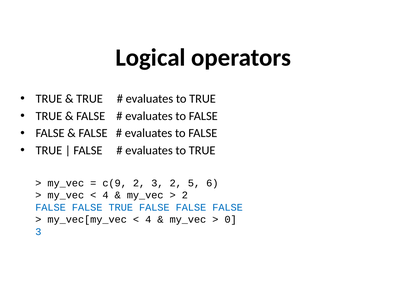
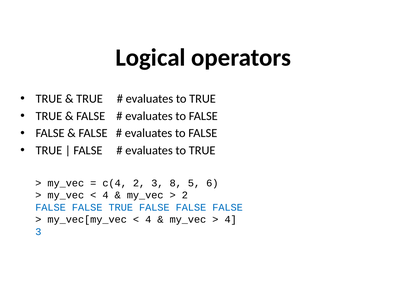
c(9: c(9 -> c(4 (115, 183)
3 2: 2 -> 8 (176, 183)
0: 0 -> 4 (231, 220)
